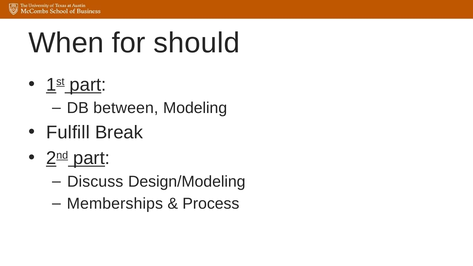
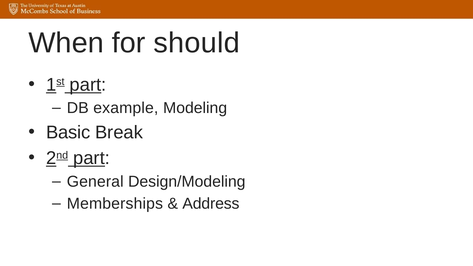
between: between -> example (126, 108)
Fulfill: Fulfill -> Basic (68, 132)
Discuss: Discuss -> General (95, 182)
Process: Process -> Address (211, 204)
